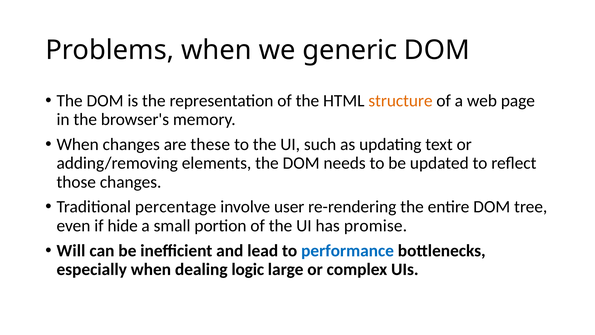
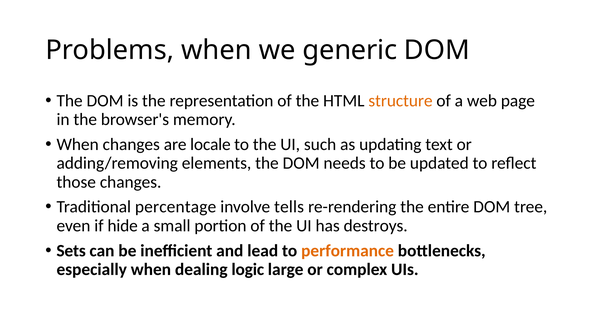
these: these -> locale (210, 144)
user: user -> tells (289, 207)
promise: promise -> destroys (376, 225)
Will: Will -> Sets (71, 250)
performance colour: blue -> orange (348, 250)
